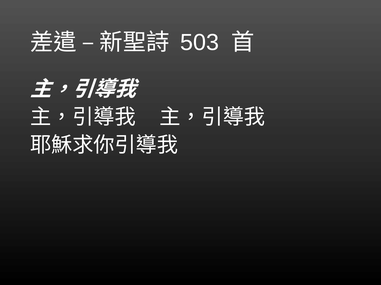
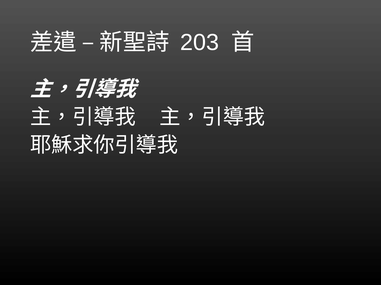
503: 503 -> 203 (200, 43)
